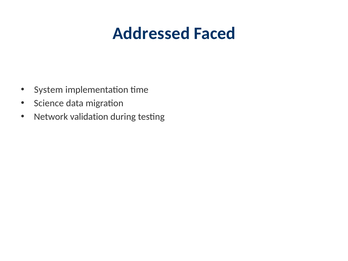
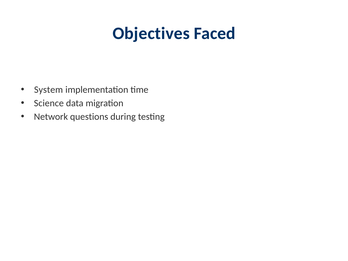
Addressed: Addressed -> Objectives (151, 33)
validation: validation -> questions (89, 117)
